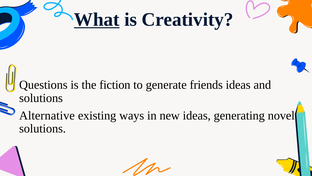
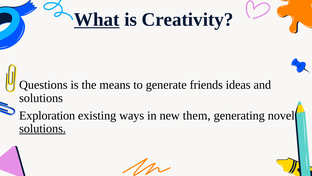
fiction: fiction -> means (115, 85)
Alternative: Alternative -> Exploration (47, 115)
new ideas: ideas -> them (197, 115)
solutions underline: none -> present (43, 128)
